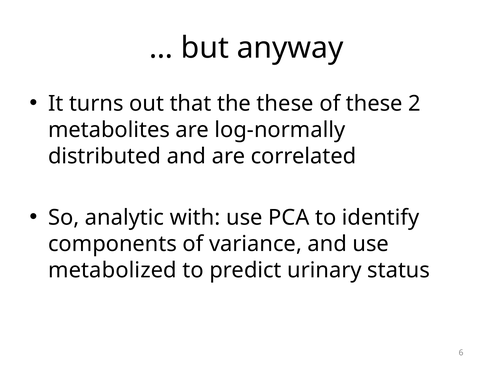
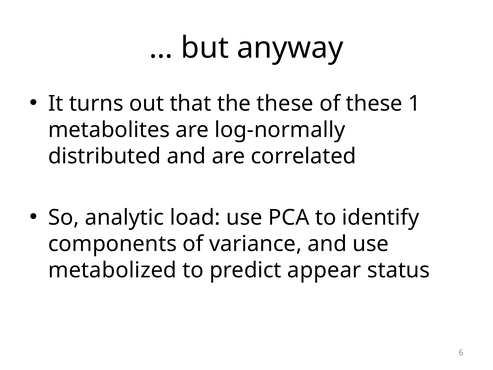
2: 2 -> 1 (415, 103)
with: with -> load (195, 217)
urinary: urinary -> appear (324, 270)
